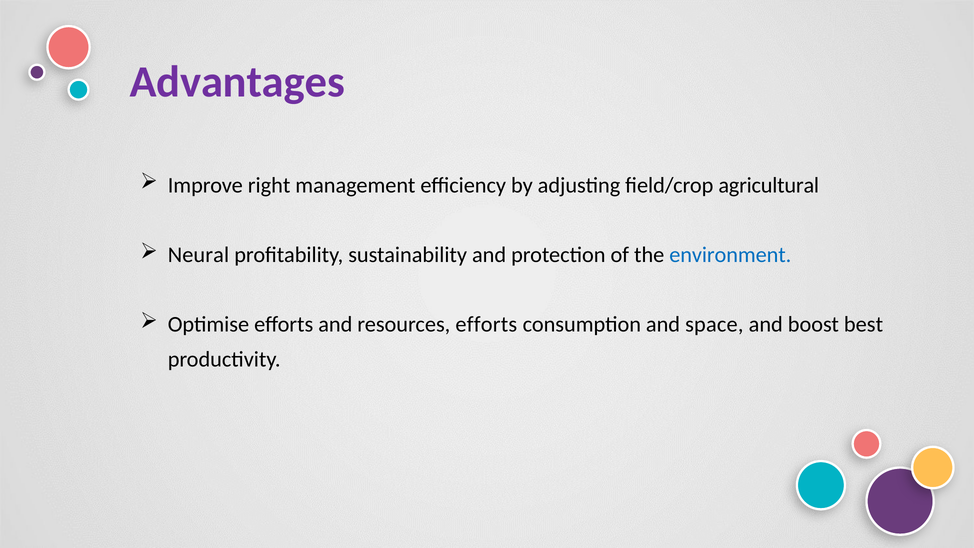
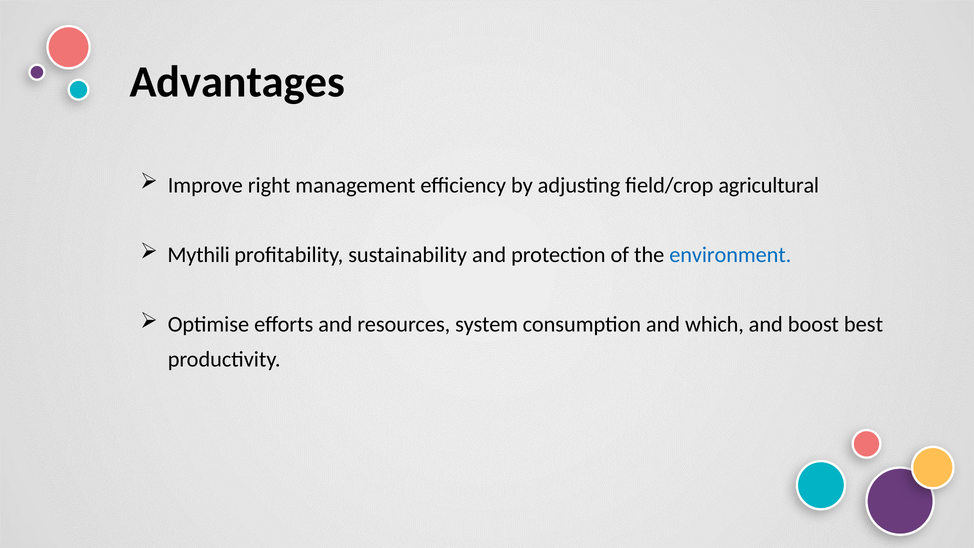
Advantages colour: purple -> black (237, 82)
Neural: Neural -> Mythili (199, 255)
resources efforts: efforts -> system (487, 324)
space: space -> which (714, 324)
